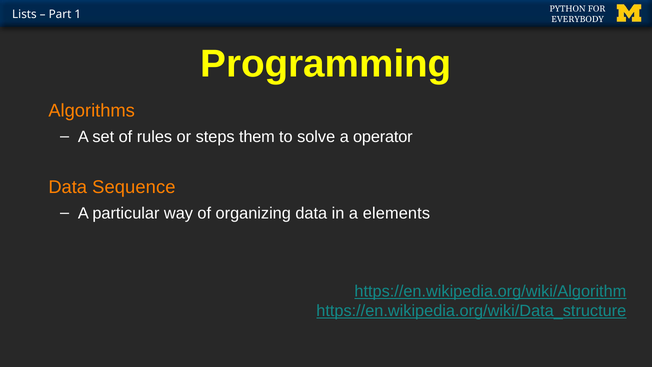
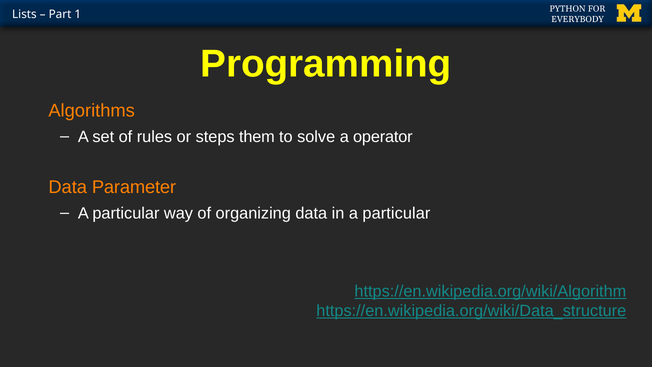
Sequence: Sequence -> Parameter (134, 187)
in a elements: elements -> particular (396, 213)
